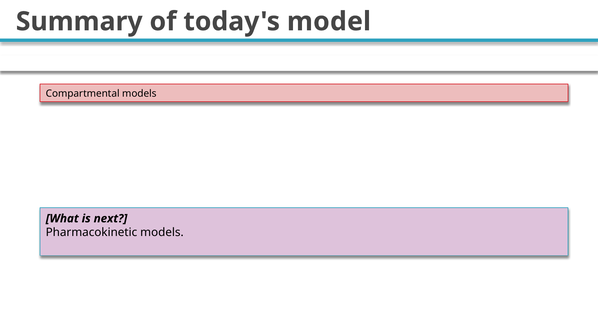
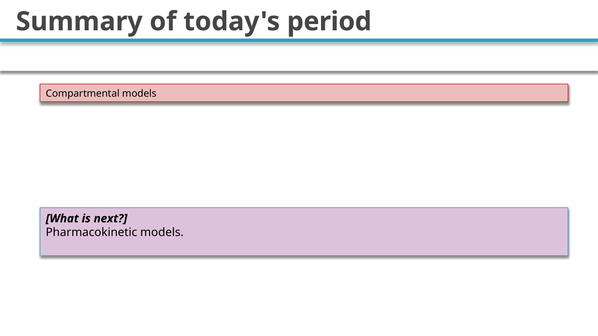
model: model -> period (329, 22)
